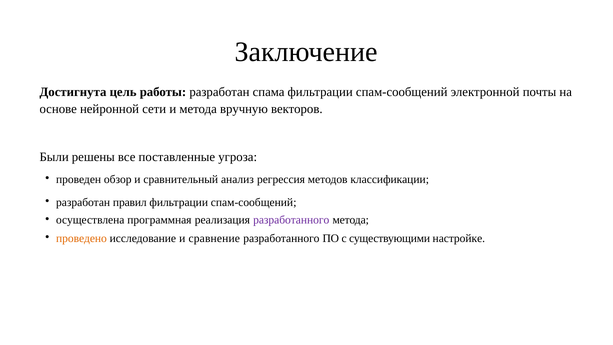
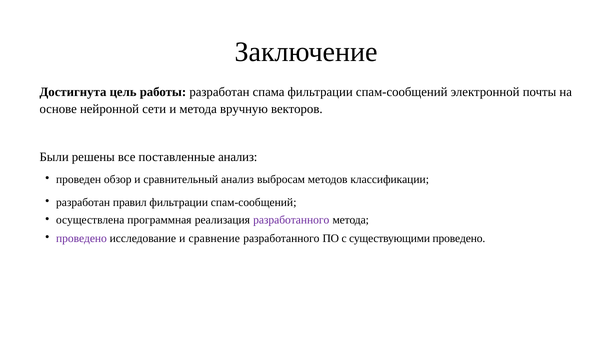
поставленные угроза: угроза -> анализ (238, 157)
регрессия: регрессия -> выбросам (281, 179)
проведено colour: orange -> purple (81, 238)
существующими настройке: настройке -> проведено (459, 238)
